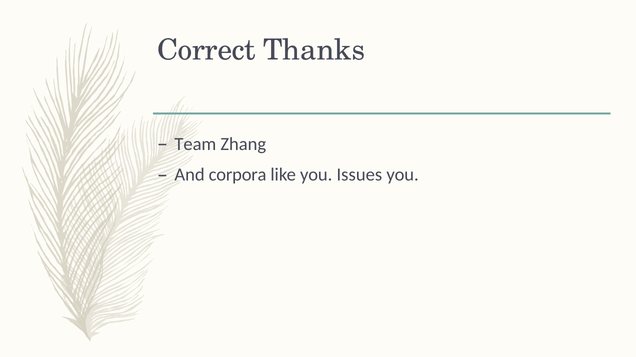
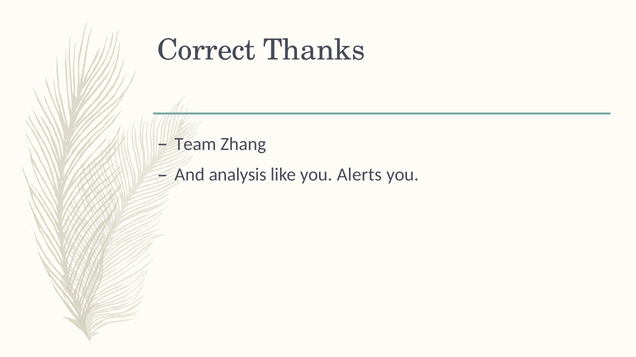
corpora: corpora -> analysis (238, 175)
Issues: Issues -> Alerts (359, 175)
